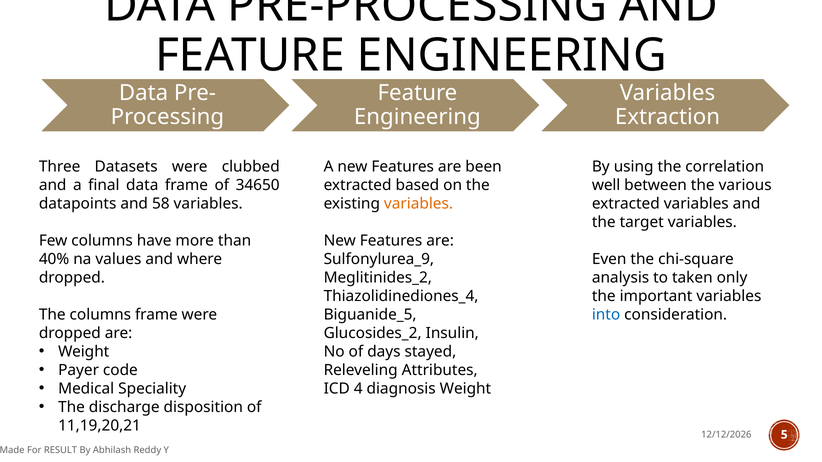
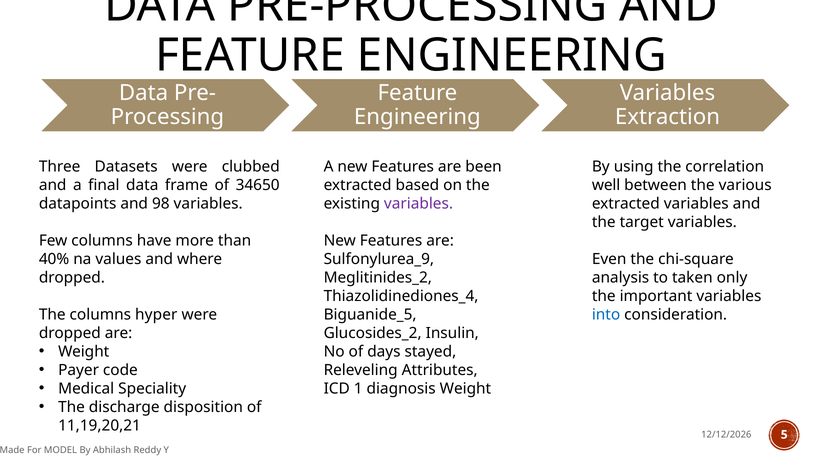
58: 58 -> 98 (161, 204)
variables colour: orange -> purple (419, 204)
columns frame: frame -> hyper (156, 315)
4: 4 -> 1 (358, 389)
RESULT: RESULT -> MODEL (60, 451)
